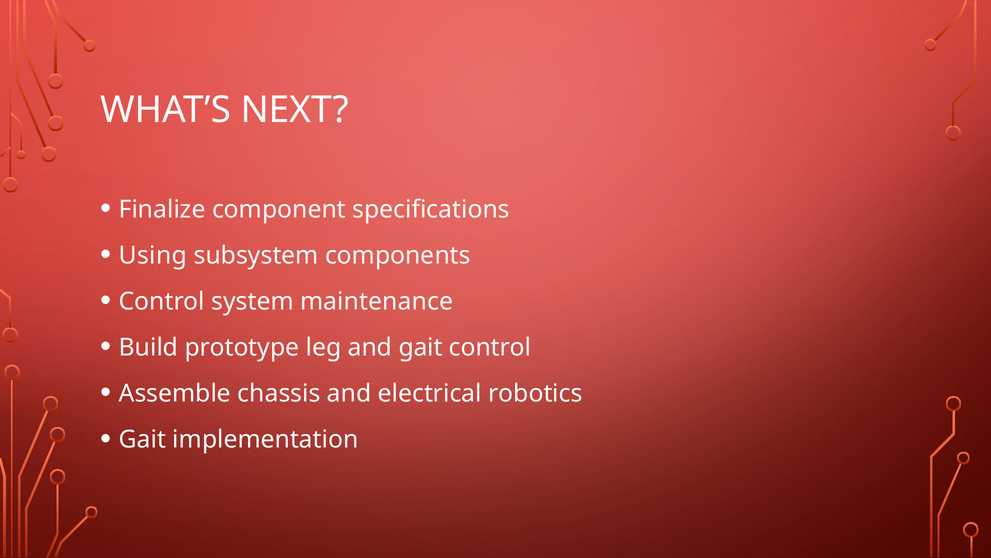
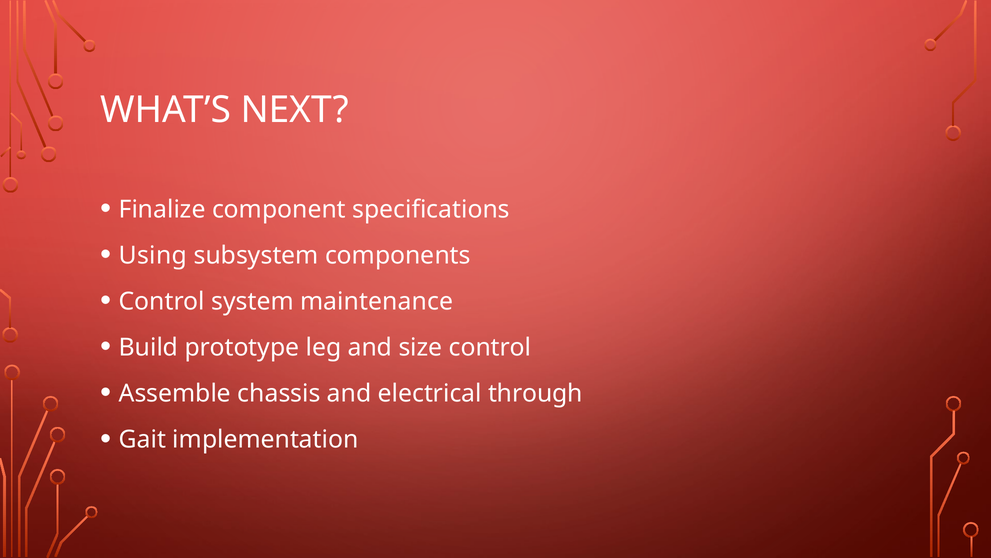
and gait: gait -> size (421, 347)
robotics: robotics -> through (535, 393)
